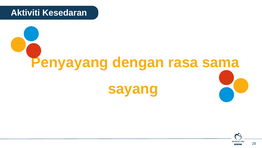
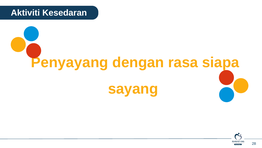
sama: sama -> siapa (221, 62)
